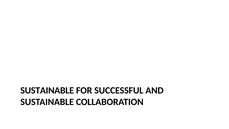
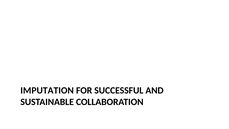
SUSTAINABLE: SUSTAINABLE -> IMPUTATION (47, 90)
